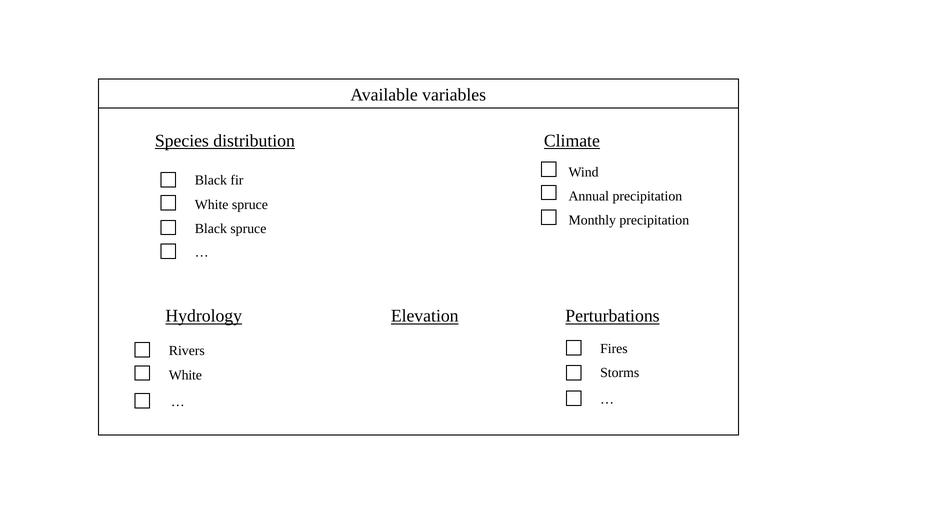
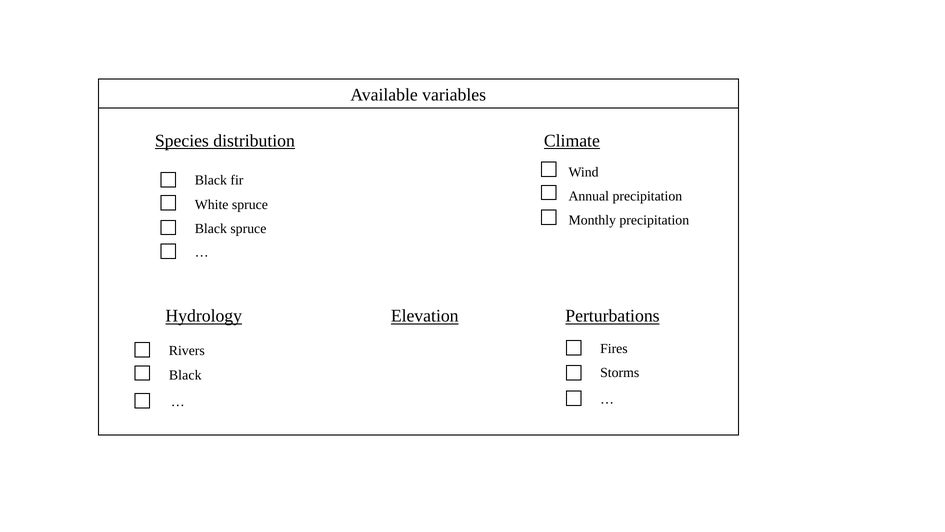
White: White -> Black (185, 375)
